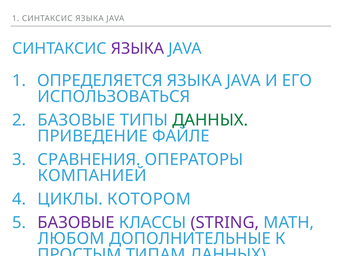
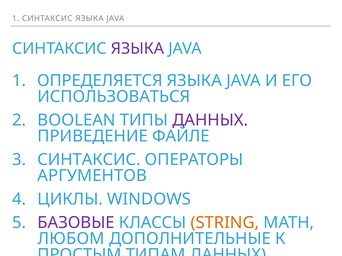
БАЗОВЫЕ: БАЗОВЫЕ -> BOOLEAN (77, 120)
ДАННЫХ colour: green -> purple (210, 120)
СРАВНЕНИЯ: СРАВНЕНИЯ -> СИНТАКСИС (89, 160)
КОМПАНИЕЙ: КОМПАНИЕЙ -> АРГУМЕНТОВ (92, 176)
КОТОРОМ: КОТОРОМ -> WINDOWS (149, 200)
STRING colour: purple -> orange (225, 223)
